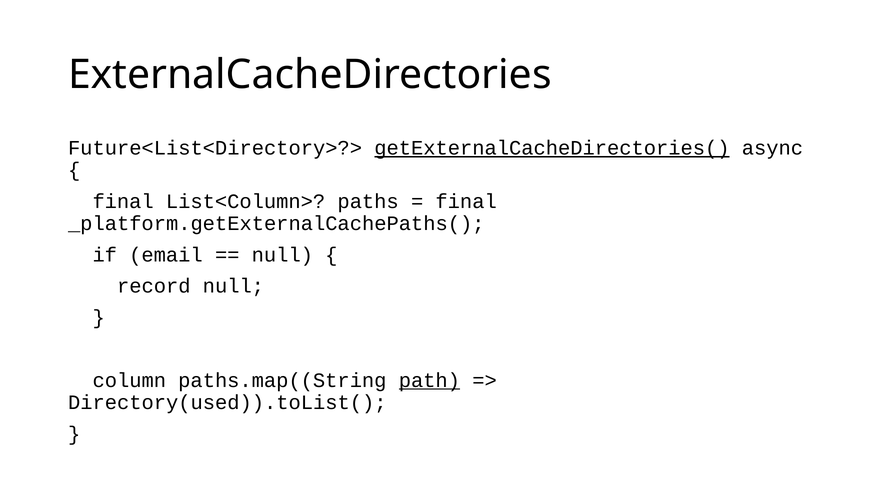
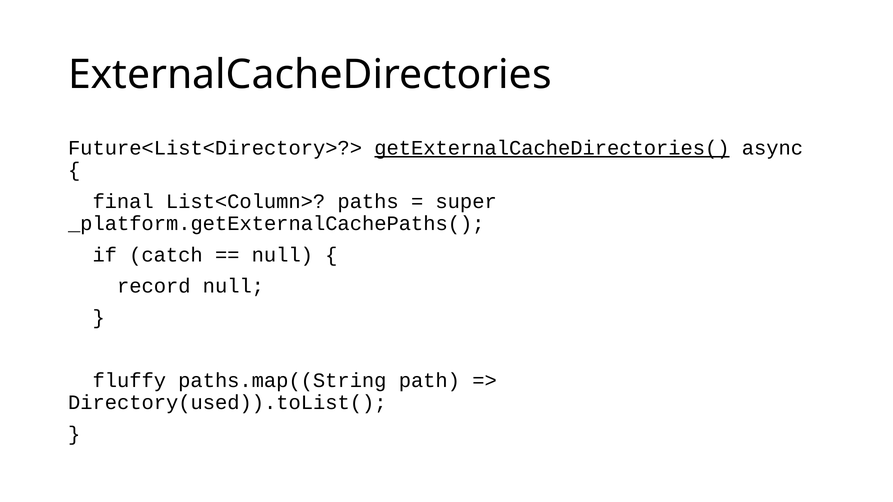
final: final -> super (466, 201)
email: email -> catch (166, 255)
column: column -> fluffy (129, 381)
path underline: present -> none (429, 381)
